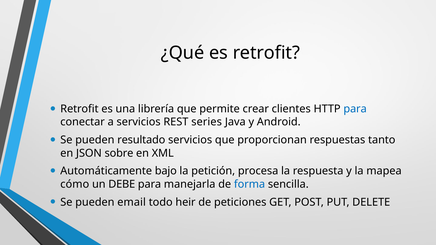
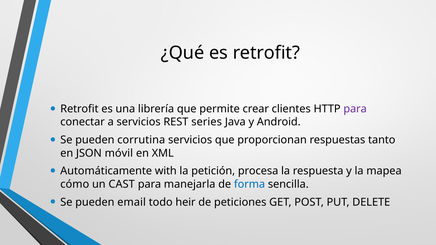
para colour: blue -> purple (355, 109)
resultado: resultado -> corrutina (141, 140)
sobre: sobre -> móvil (119, 153)
bajo: bajo -> with (166, 171)
DEBE: DEBE -> CAST (122, 184)
